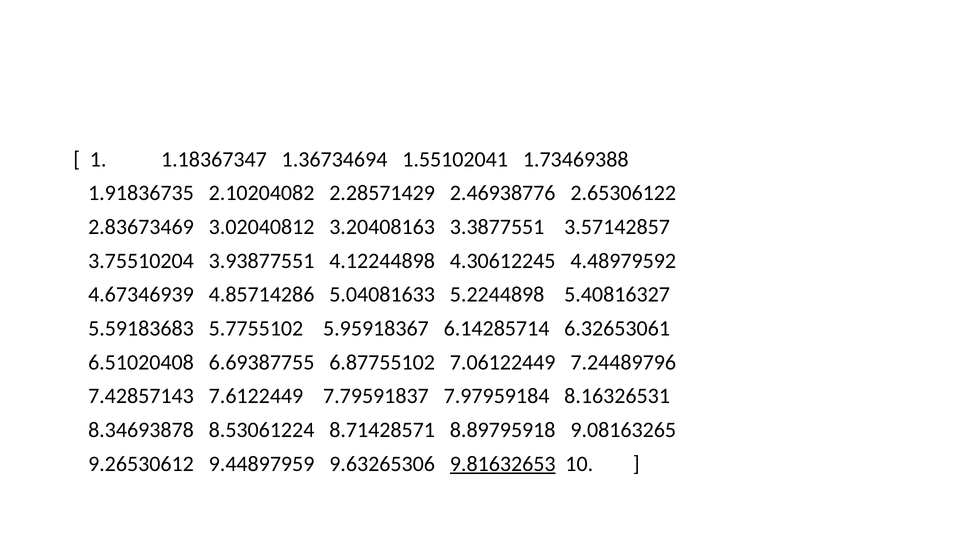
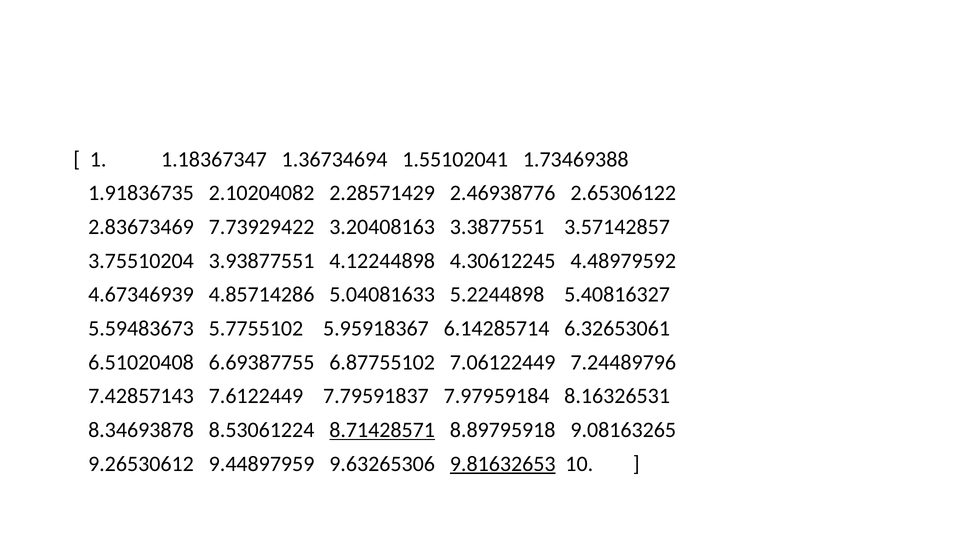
3.02040812: 3.02040812 -> 7.73929422 (262, 227)
5.59183683: 5.59183683 -> 5.59483673 (141, 328)
8.71428571 underline: none -> present (382, 430)
